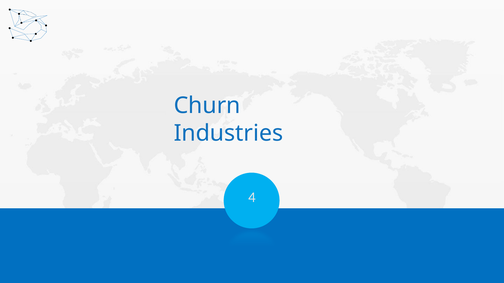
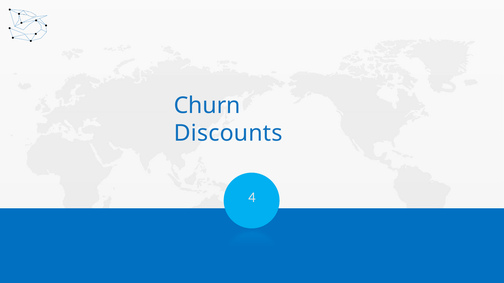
Industries: Industries -> Discounts (228, 134)
